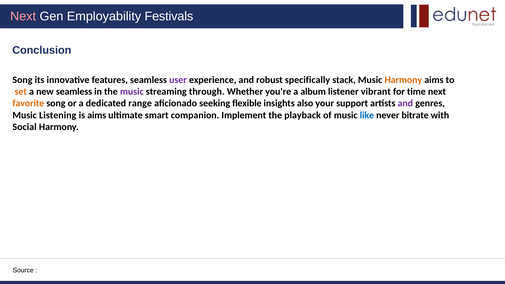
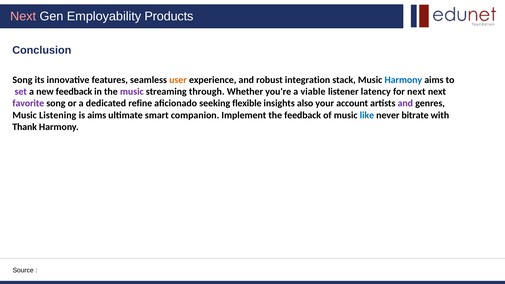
Festivals: Festivals -> Products (169, 16)
user colour: purple -> orange (178, 80)
specifically: specifically -> integration (308, 80)
Harmony colour: orange -> blue (403, 80)
set colour: orange -> purple (21, 92)
new seamless: seamless -> feedback (74, 92)
album: album -> viable (313, 92)
vibrant: vibrant -> latency (376, 92)
for time: time -> next (416, 92)
favorite colour: orange -> purple (28, 103)
range: range -> refine (140, 103)
support: support -> account (352, 103)
the playback: playback -> feedback (303, 115)
Social: Social -> Thank (25, 127)
